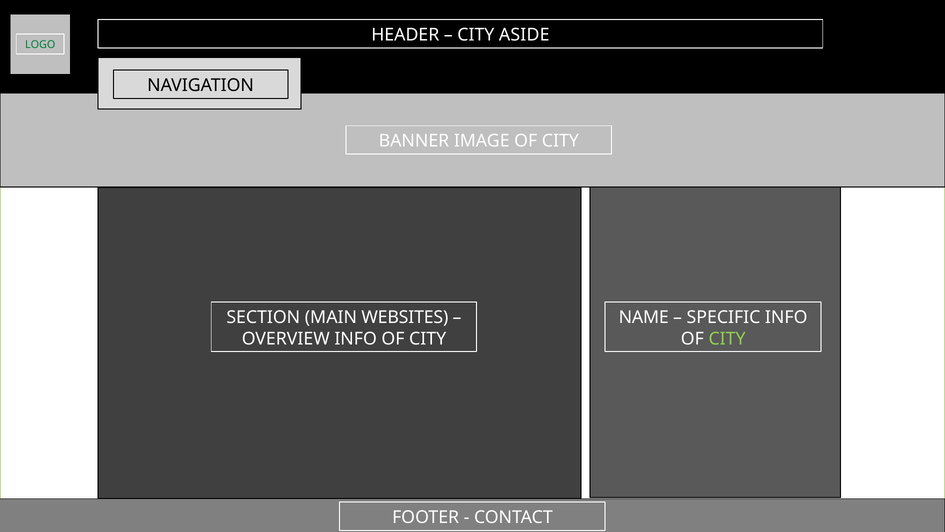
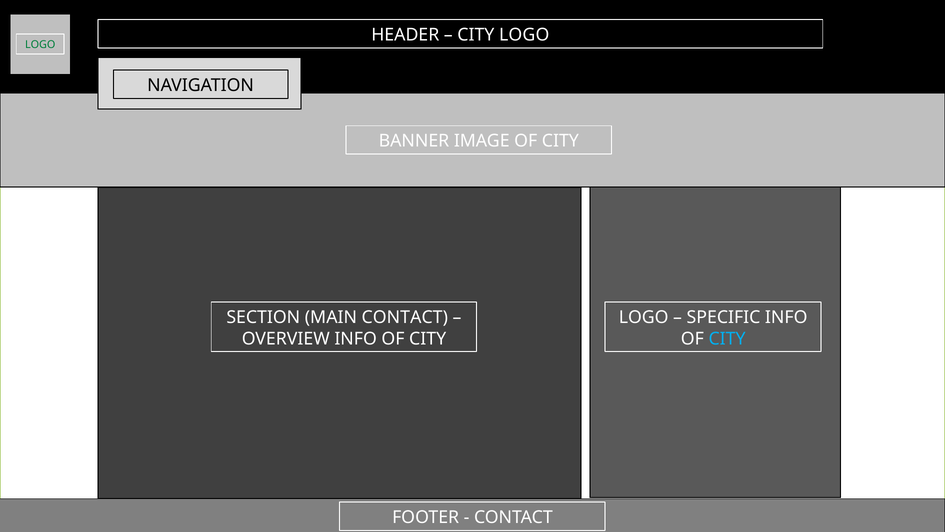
ASIDE: ASIDE -> LOGO (524, 35)
MAIN WEBSITES: WEBSITES -> CONTACT (405, 317)
NAME: NAME -> LOGO (644, 317)
CITY colour: light green -> light blue (727, 338)
